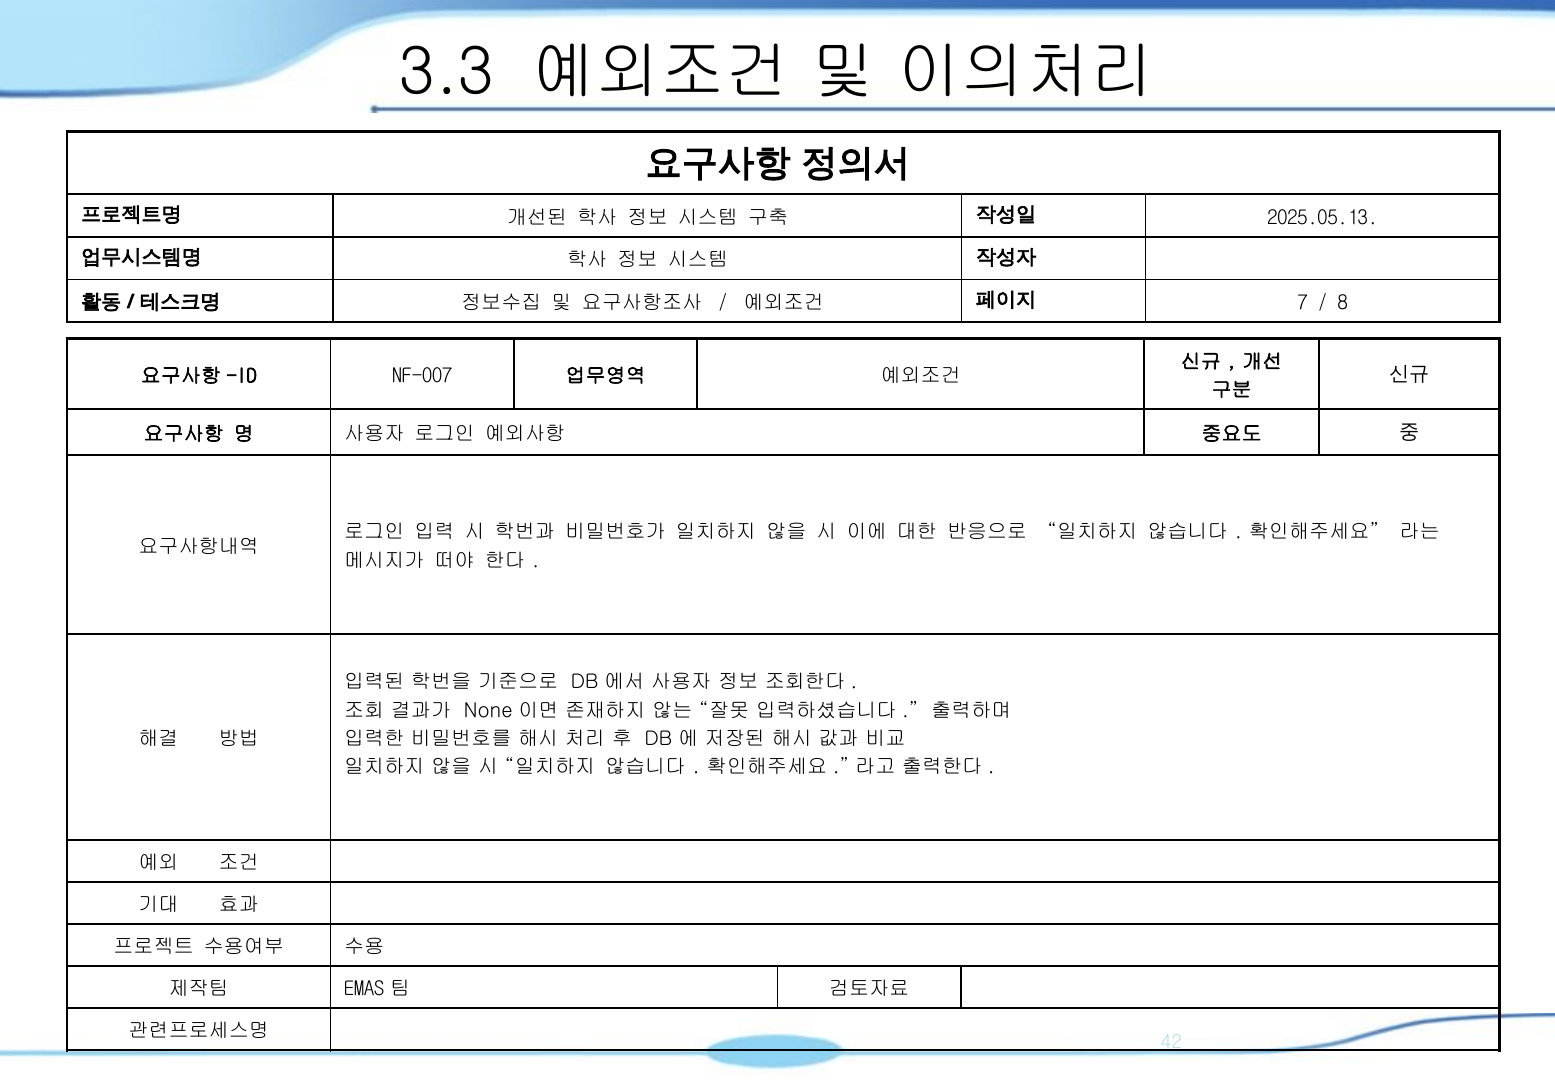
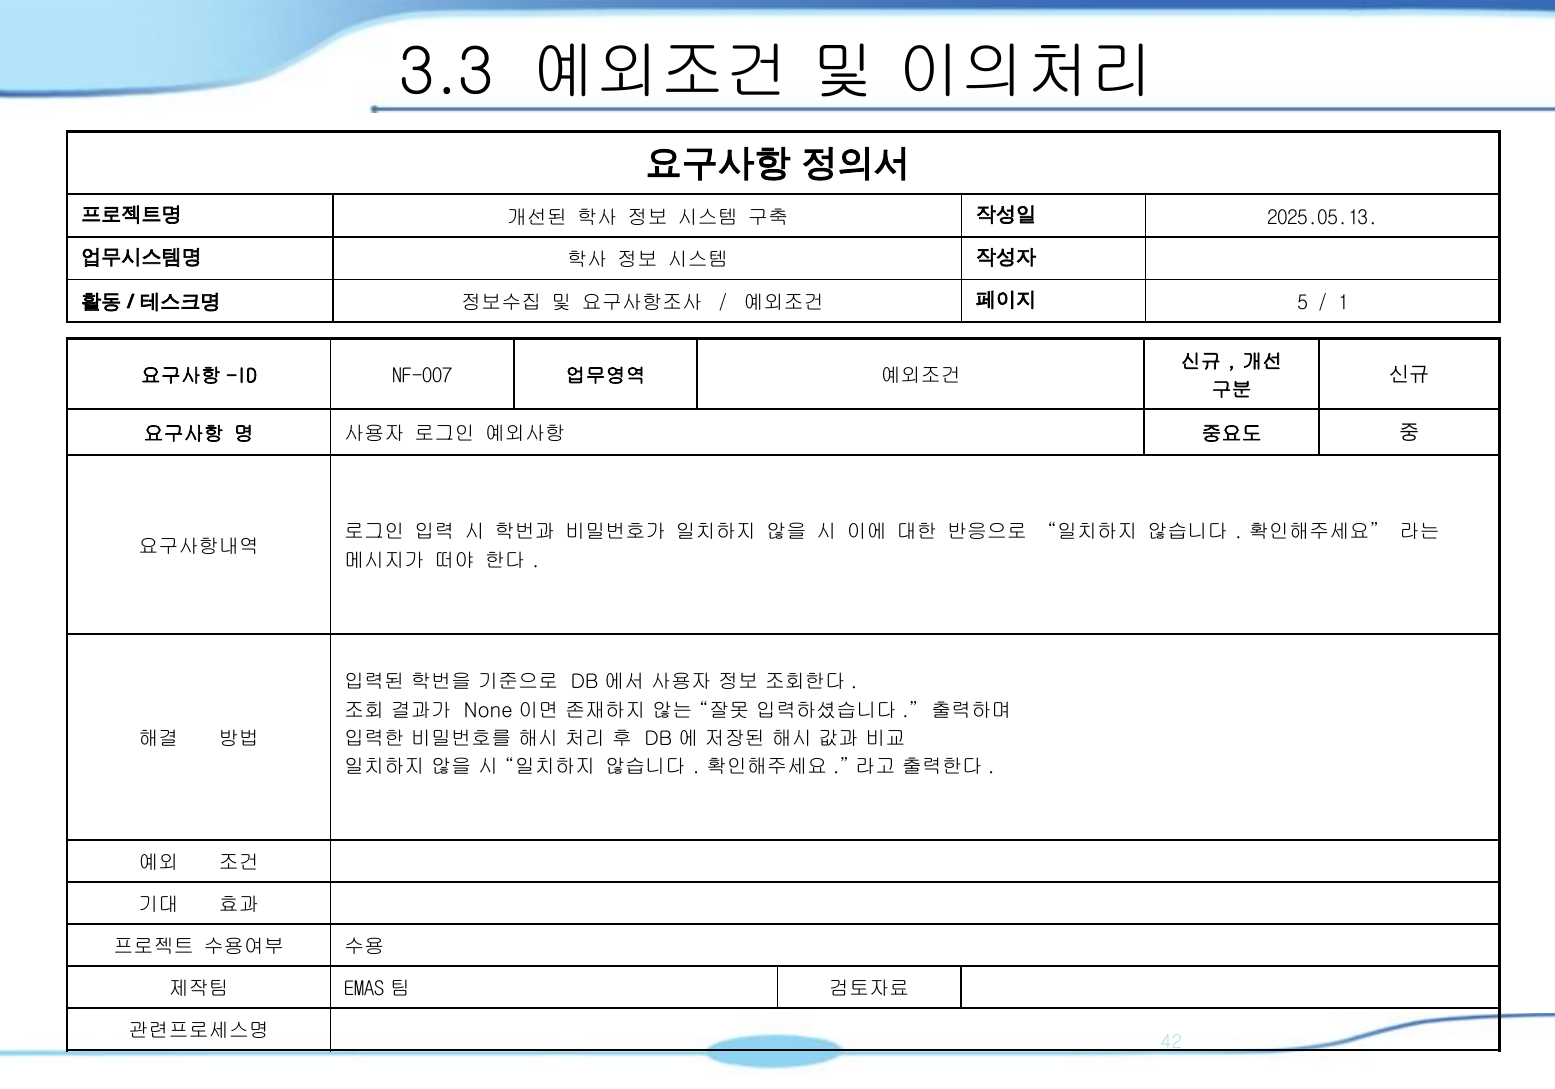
7: 7 -> 5 (1303, 303)
8: 8 -> 1 (1343, 303)
